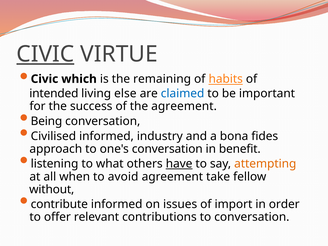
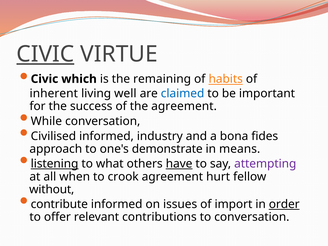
intended: intended -> inherent (54, 94)
else: else -> well (125, 94)
Being: Being -> While (46, 121)
one's conversation: conversation -> demonstrate (167, 149)
benefit: benefit -> means (240, 149)
listening underline: none -> present (55, 164)
attempting colour: orange -> purple (265, 164)
avoid: avoid -> crook (123, 177)
take: take -> hurt (218, 177)
order underline: none -> present (284, 204)
